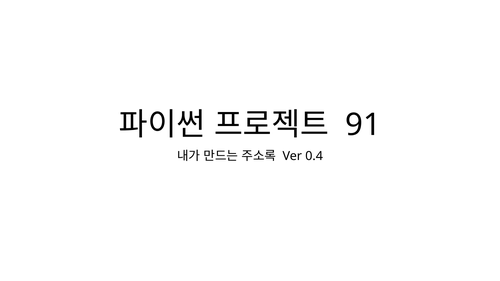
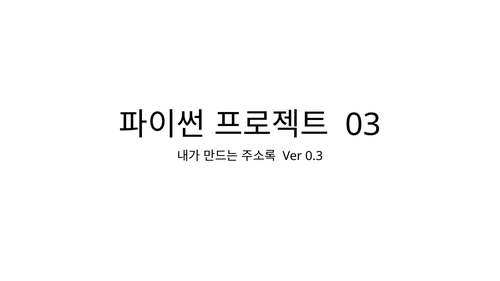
91: 91 -> 03 (363, 125)
0.4: 0.4 -> 0.3 (314, 156)
